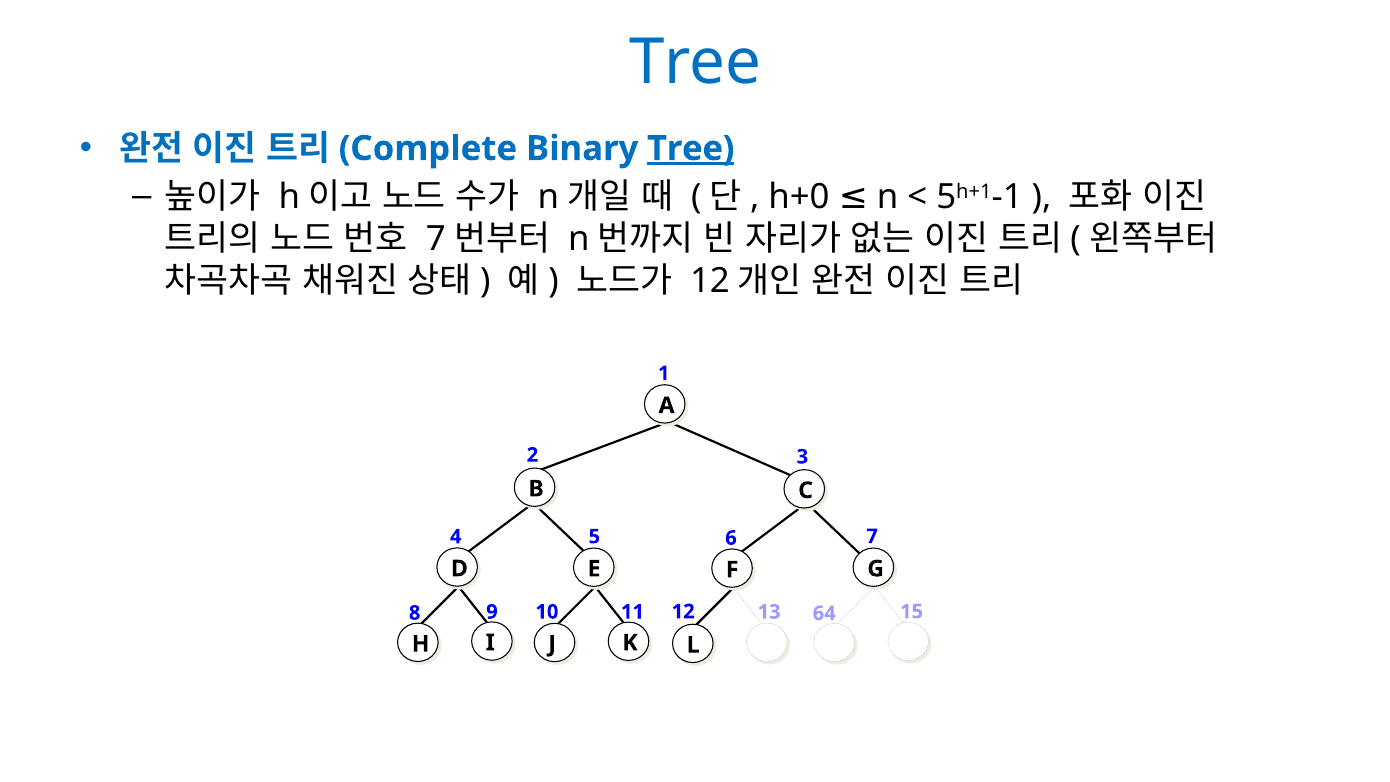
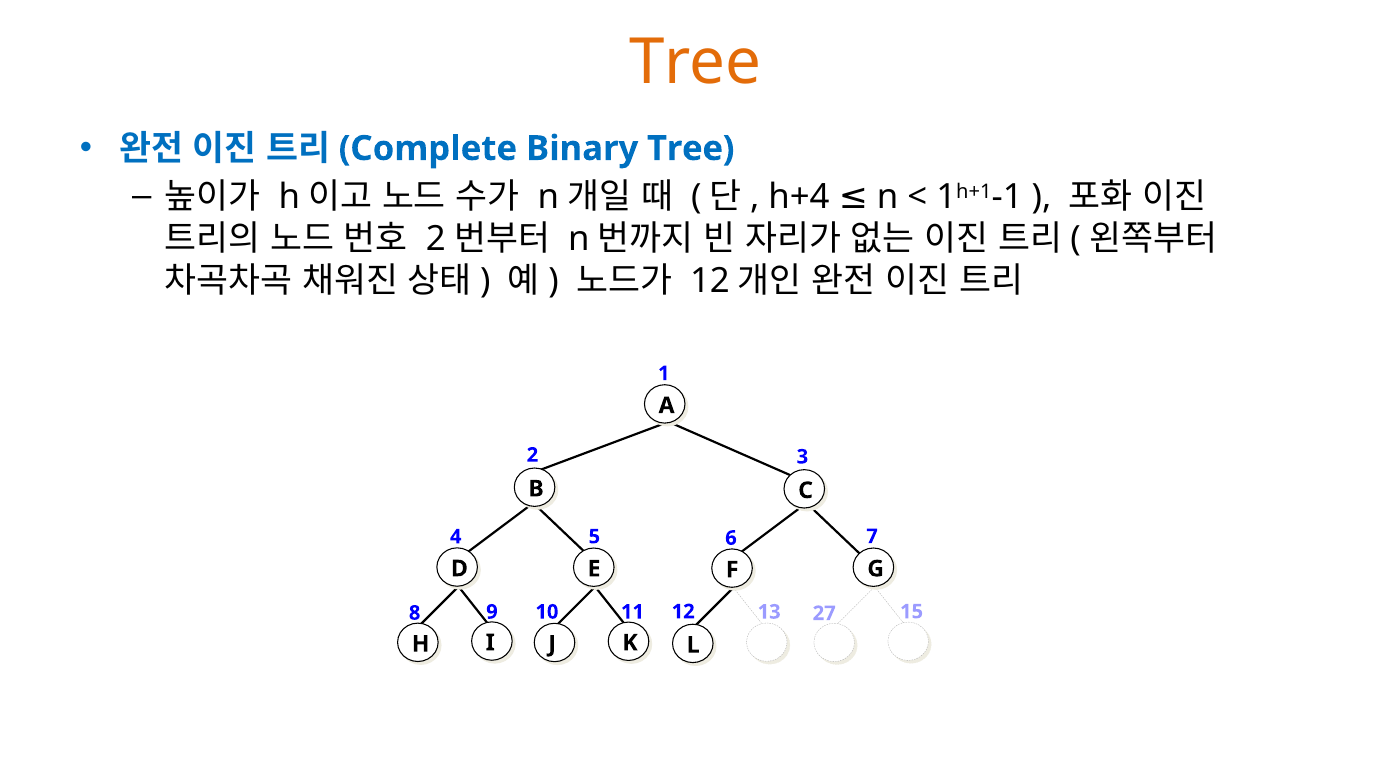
Tree colour: blue -> orange (695, 62)
Tree underline: present -> none (691, 149)
h+0: h+0 -> h+4 (799, 197)
5: 5 -> 1 (946, 197)
7: 7 -> 2 (436, 239)
64: 64 -> 27 (824, 613)
